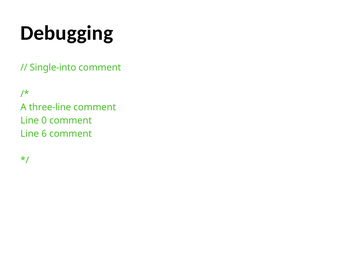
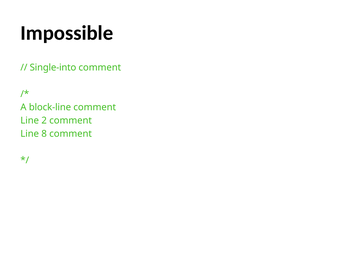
Debugging: Debugging -> Impossible (67, 33)
three-line: three-line -> block-line (50, 107)
0: 0 -> 2 (44, 120)
6: 6 -> 8 (44, 134)
